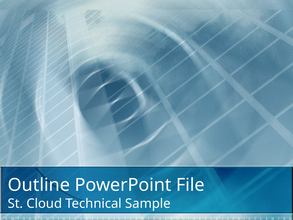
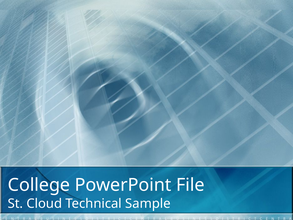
Outline: Outline -> College (39, 185)
